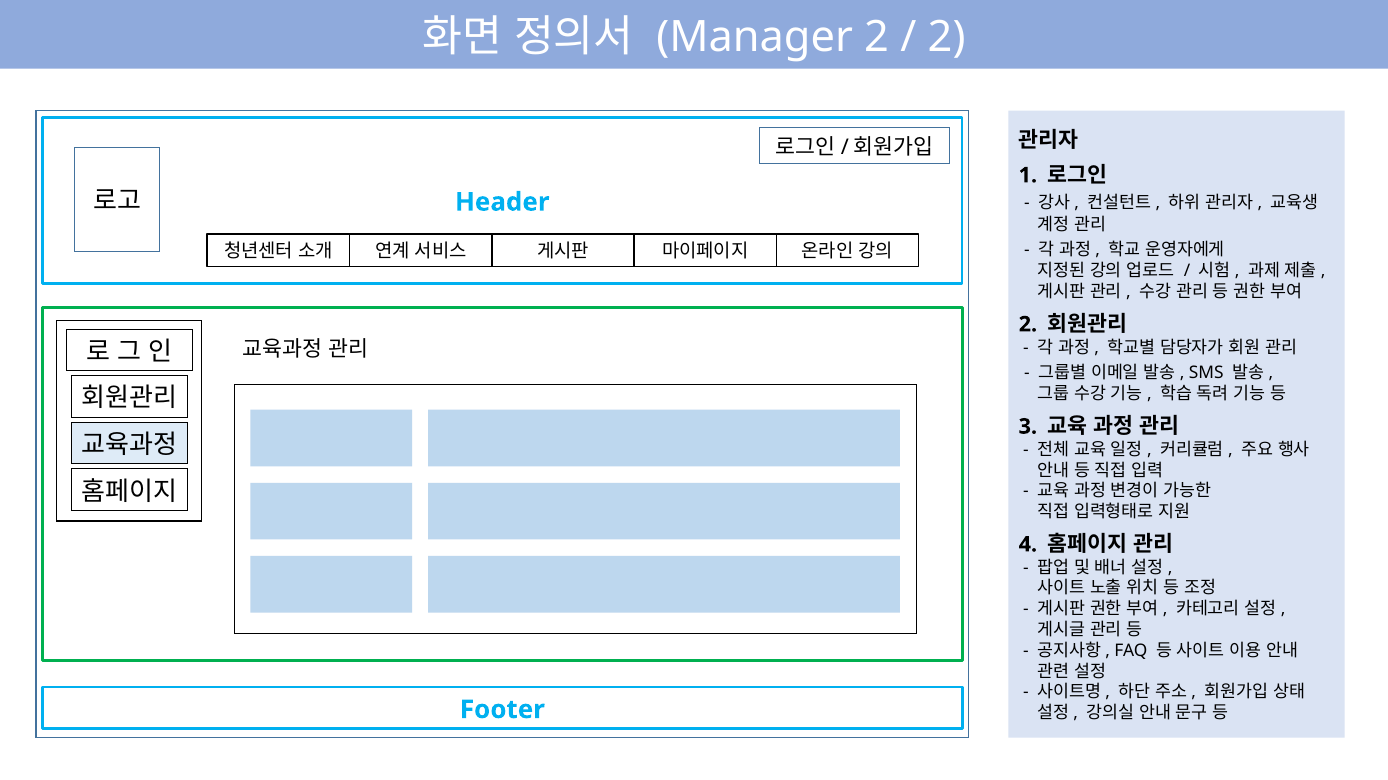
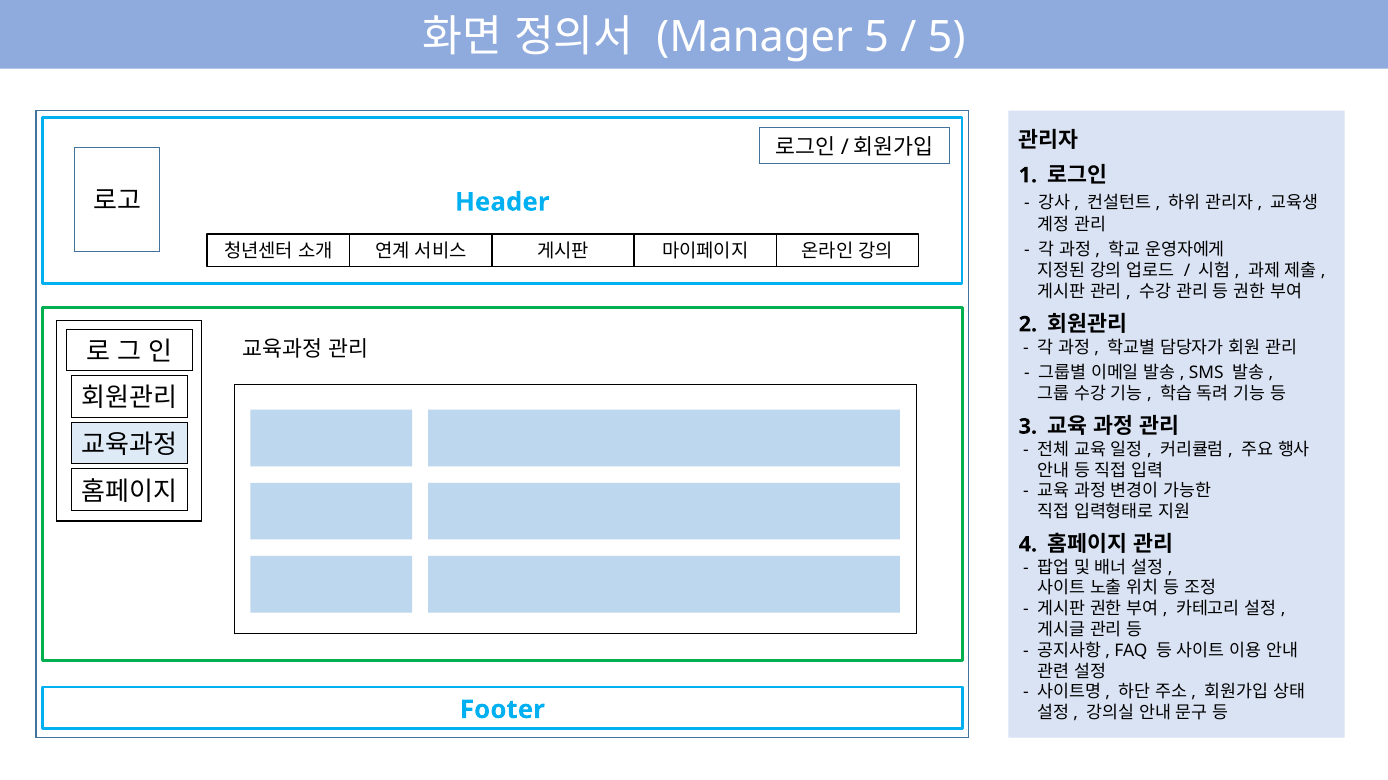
Manager 2: 2 -> 5 (877, 37)
2: 2 -> 5 (947, 37)
